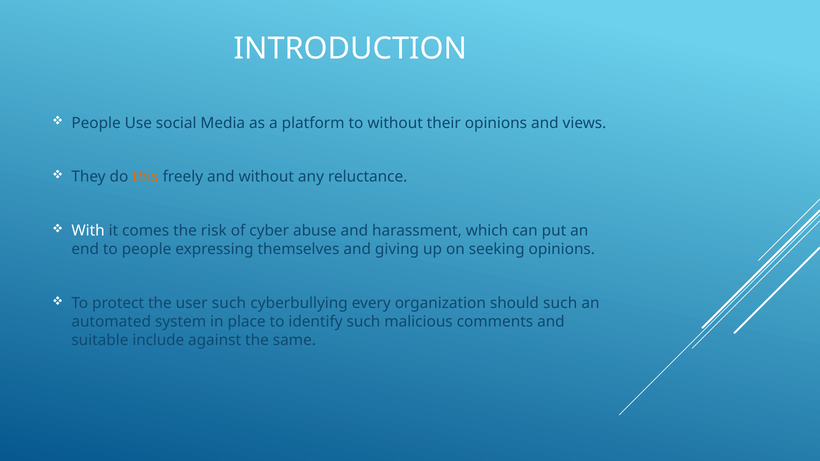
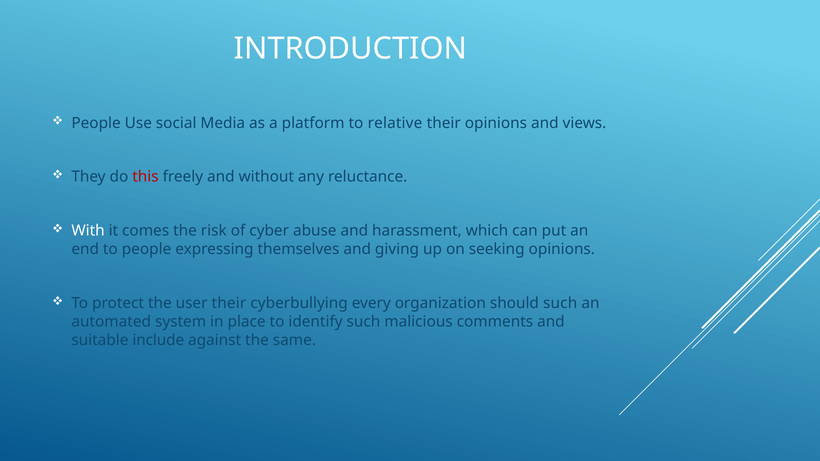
to without: without -> relative (395, 123)
this colour: orange -> red (145, 177)
user such: such -> their (229, 303)
